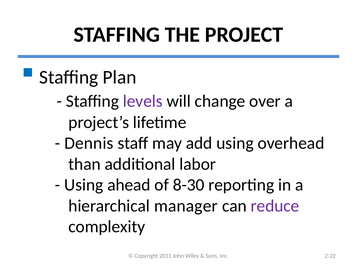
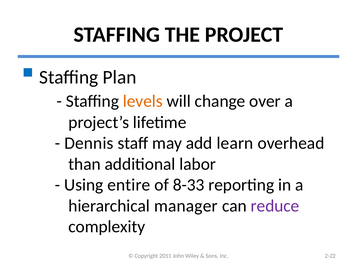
levels colour: purple -> orange (143, 101)
add using: using -> learn (235, 143)
ahead: ahead -> entire (129, 185)
8-30: 8-30 -> 8-33 (189, 185)
